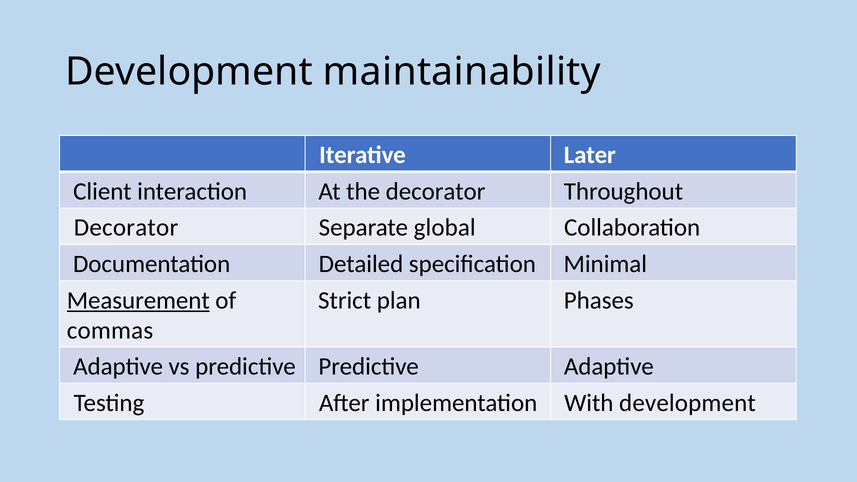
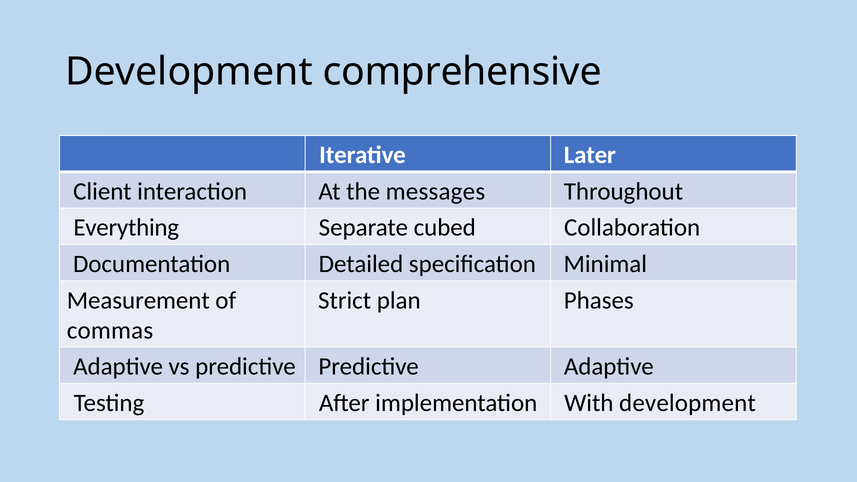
maintainability: maintainability -> comprehensive (462, 72)
the decorator: decorator -> messages (435, 192)
Decorator: Decorator -> Everything (126, 228)
global: global -> cubed (445, 228)
Measurement underline: present -> none (138, 300)
